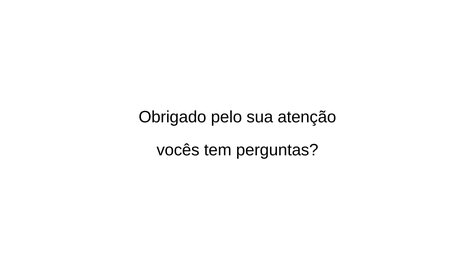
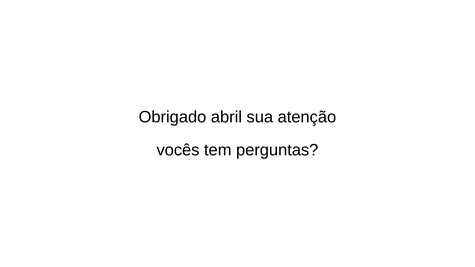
pelo: pelo -> abril (226, 117)
